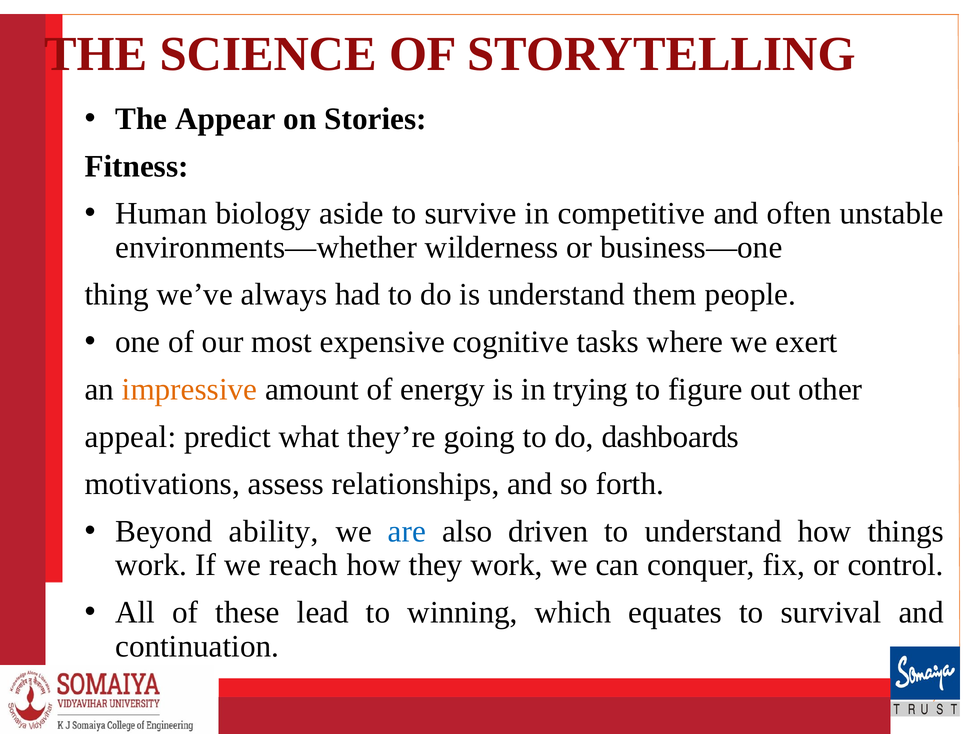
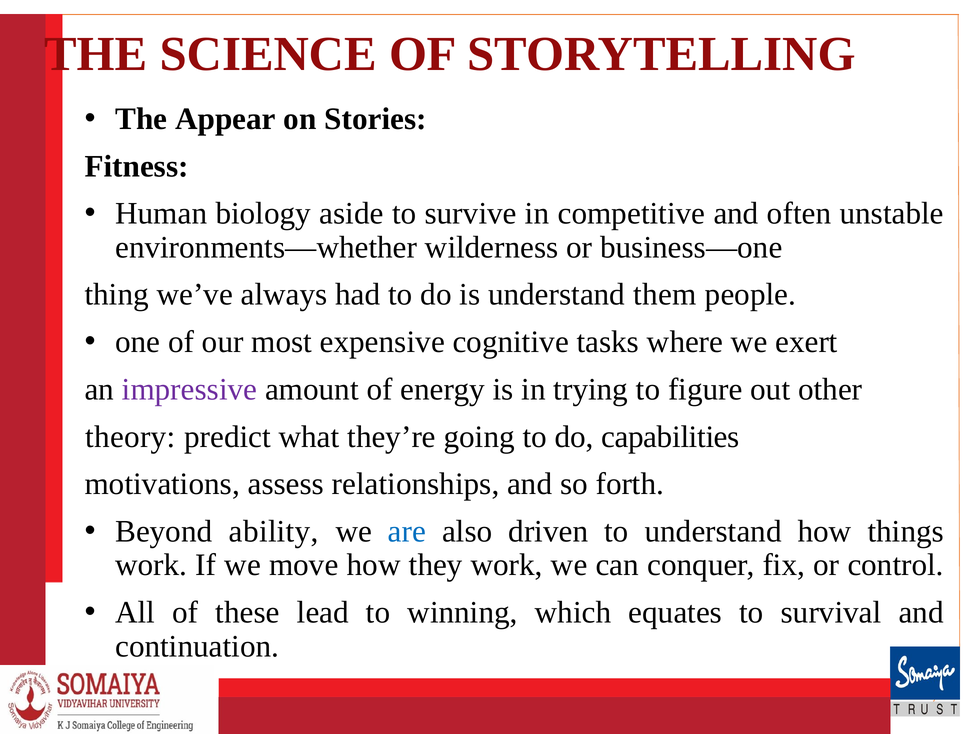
impressive colour: orange -> purple (190, 389)
appeal: appeal -> theory (130, 436)
dashboards: dashboards -> capabilities (670, 436)
reach: reach -> move (304, 565)
